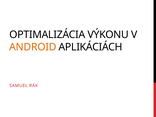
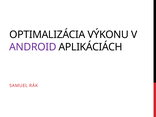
ANDROID colour: orange -> purple (33, 47)
